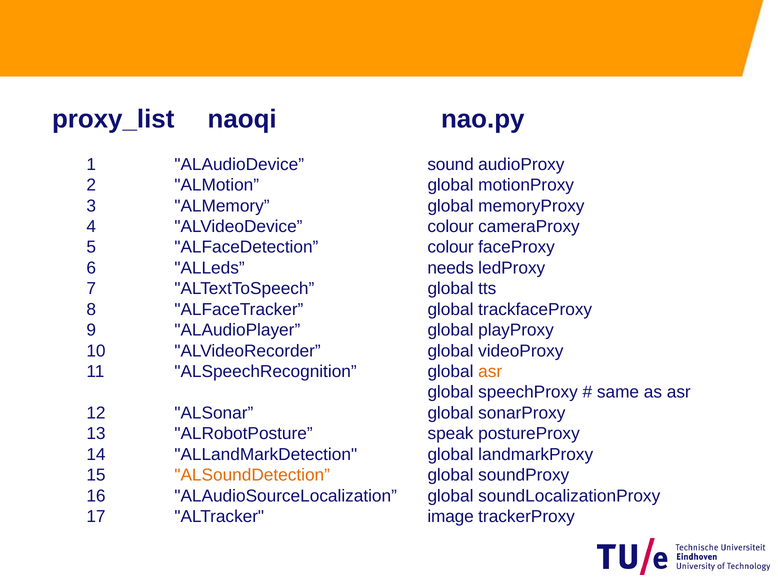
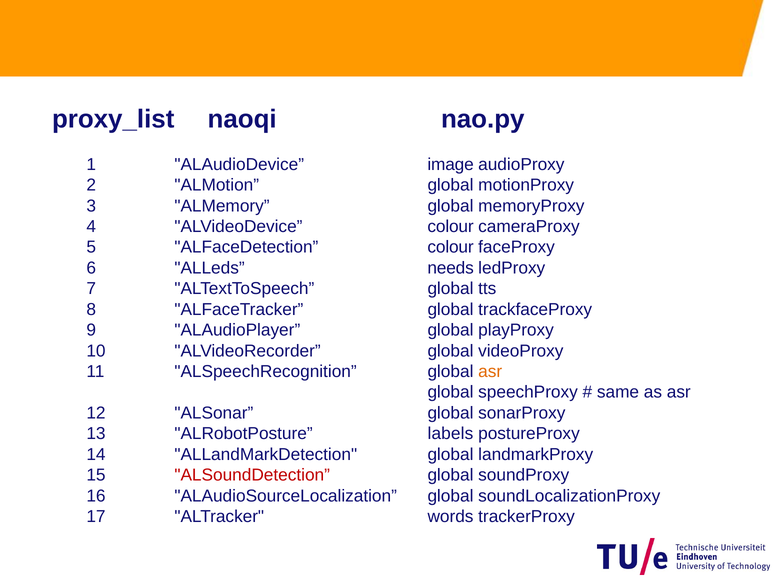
sound: sound -> image (451, 165)
speak: speak -> labels (450, 434)
ALSoundDetection colour: orange -> red (252, 476)
image: image -> words (451, 517)
